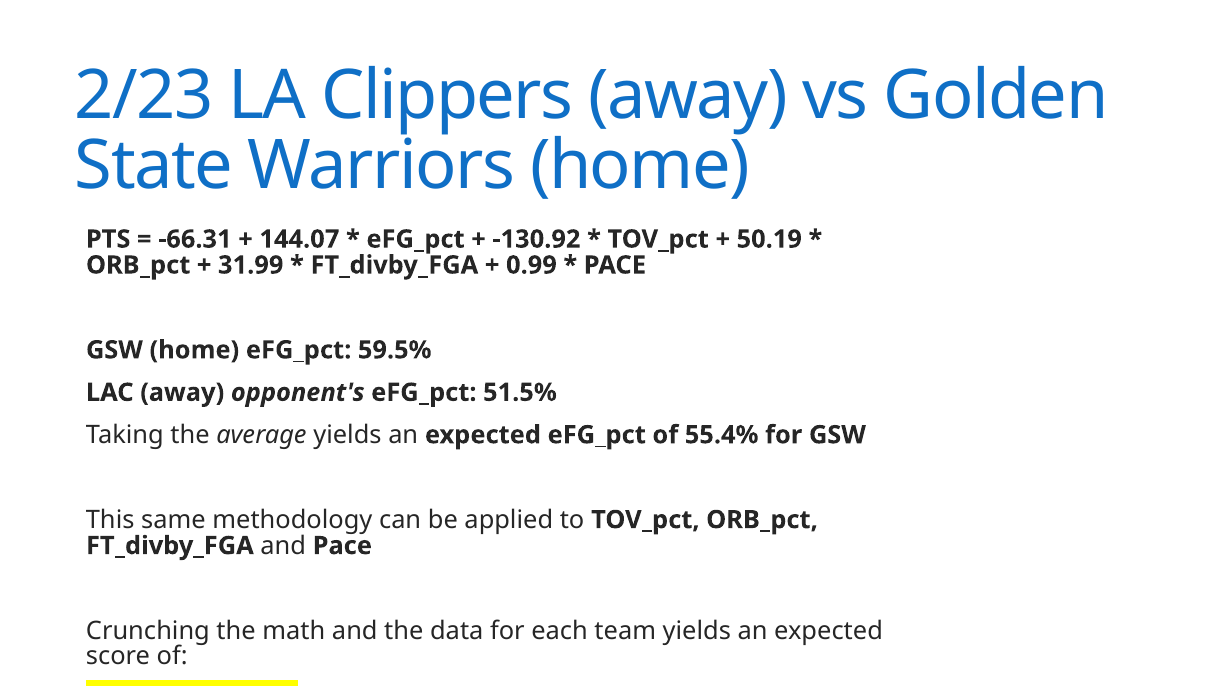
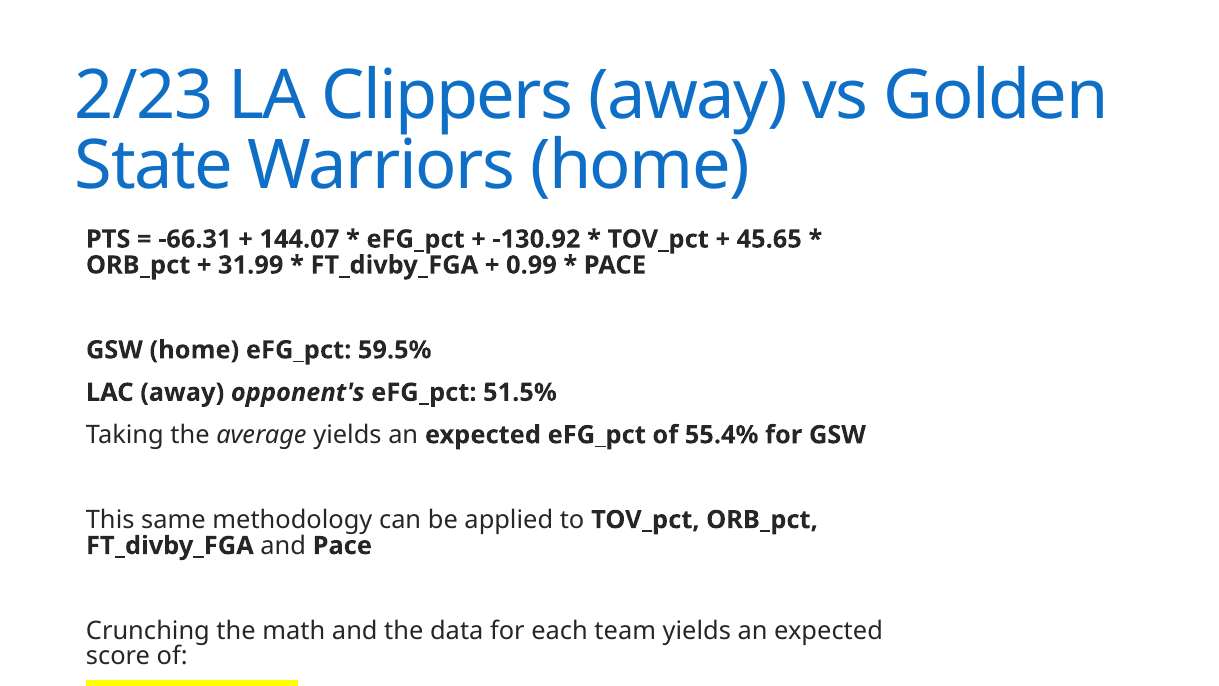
50.19: 50.19 -> 45.65 (769, 239)
